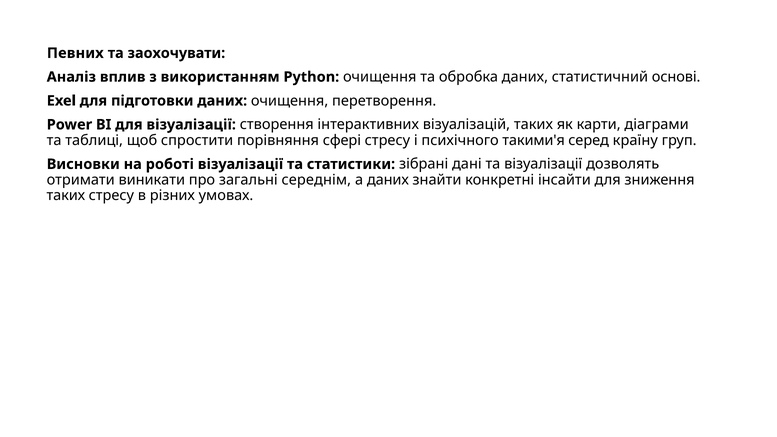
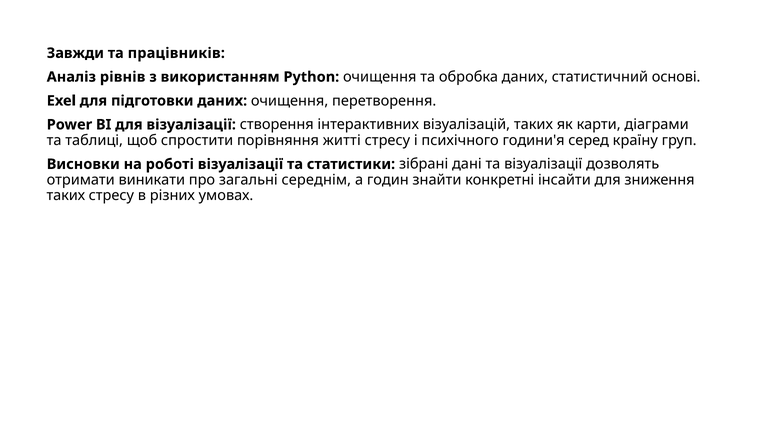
Певних: Певних -> Завжди (75, 53)
заохочувати: заохочувати -> працівників (176, 53)
вплив: вплив -> рівнів (123, 77)
сфері: сфері -> житті (342, 140)
такими'я: такими'я -> години'я (534, 140)
а даних: даних -> годин (388, 180)
